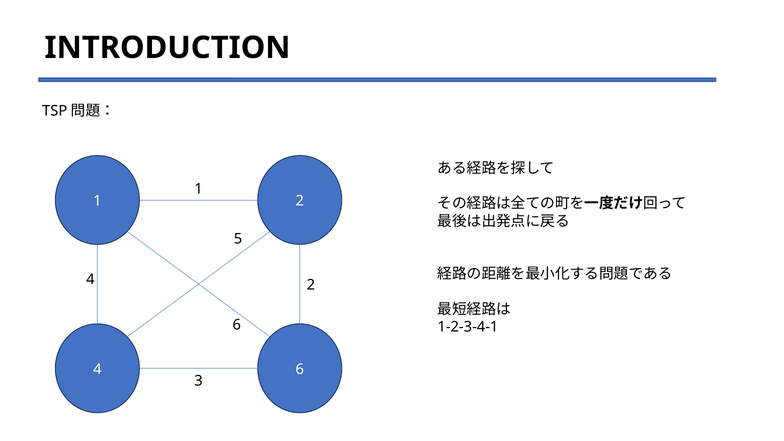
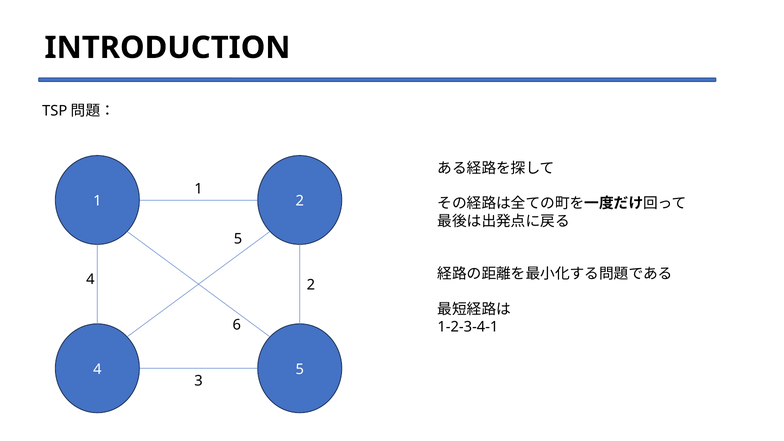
4 6: 6 -> 5 (300, 369)
